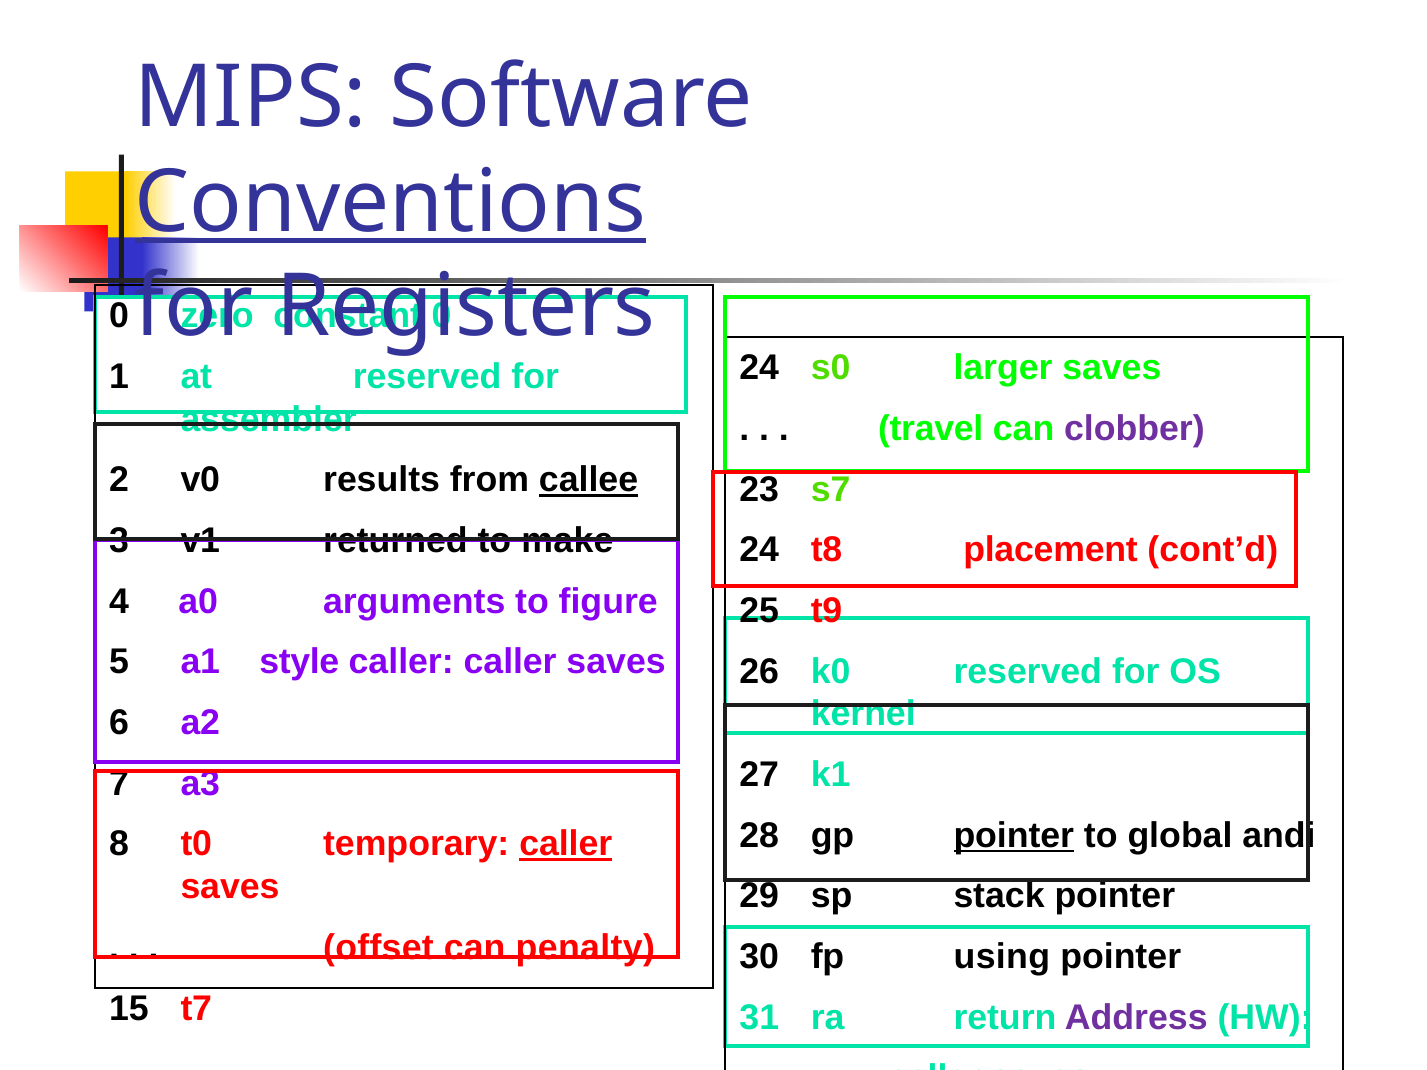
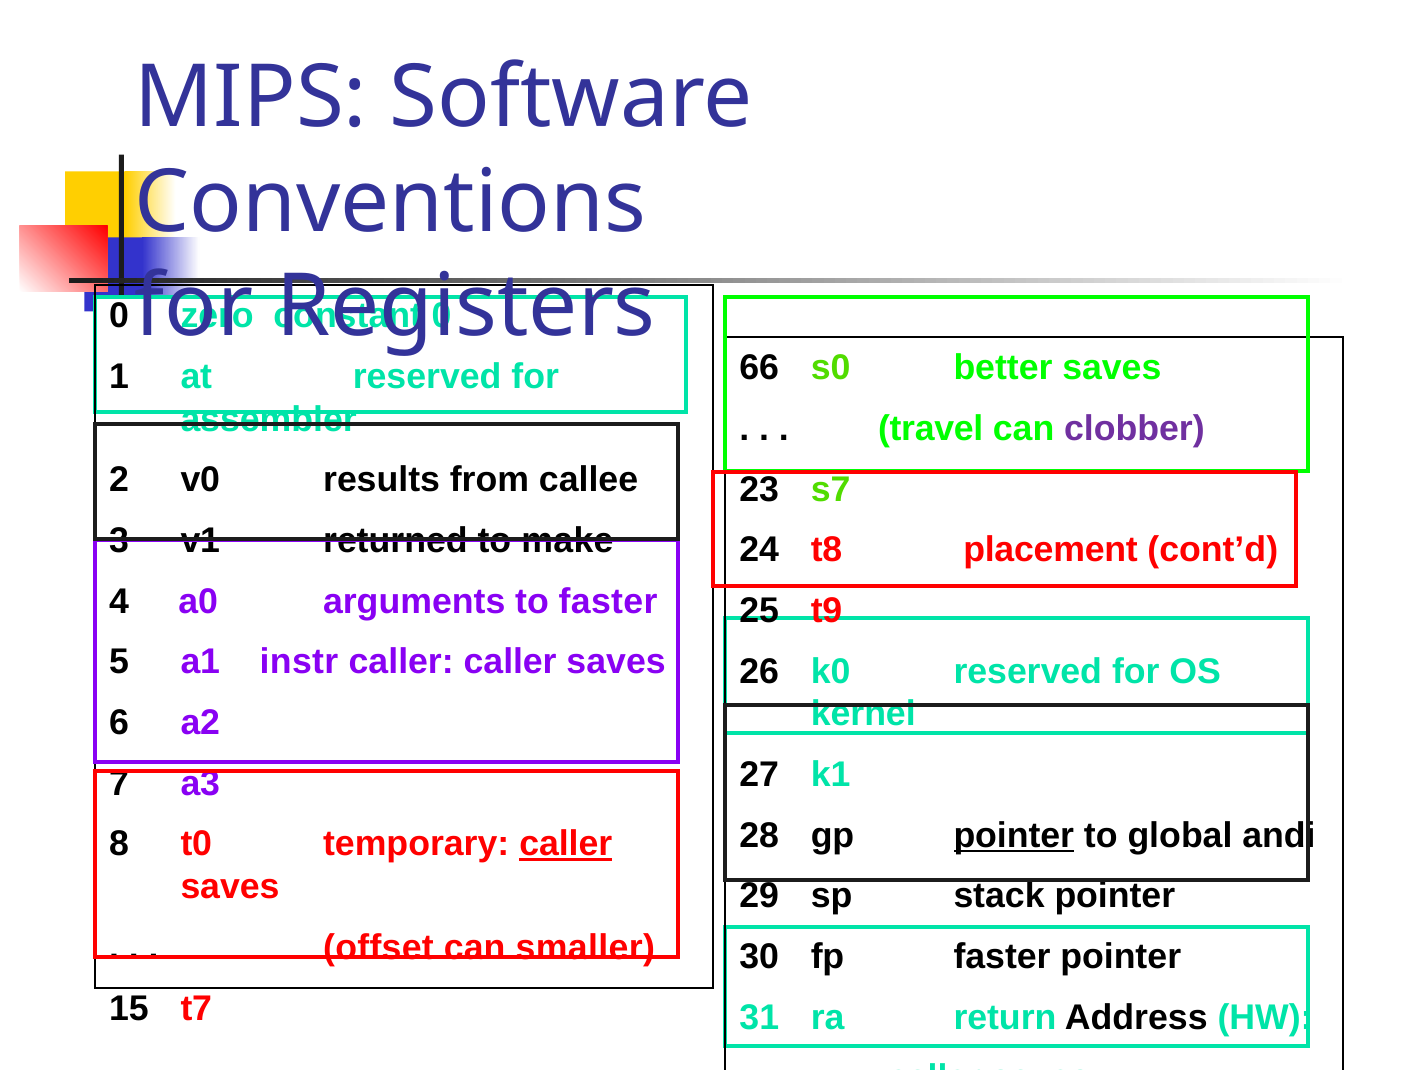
Conventions underline: present -> none (390, 203)
24: 24 -> 66 (759, 368)
larger: larger -> better (1003, 368)
callee underline: present -> none (589, 480)
to figure: figure -> faster (608, 602)
style: style -> instr (299, 662)
penalty: penalty -> smaller (585, 948)
fp using: using -> faster (1002, 957)
Address colour: purple -> black (1136, 1018)
